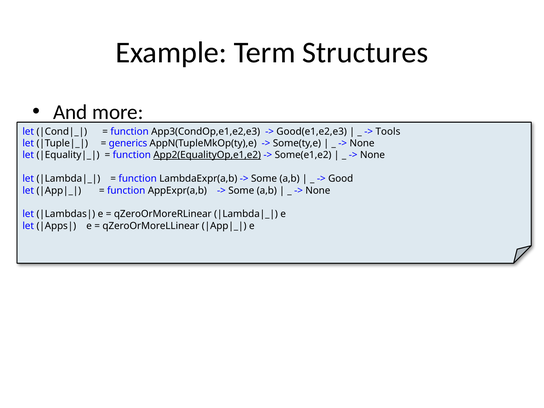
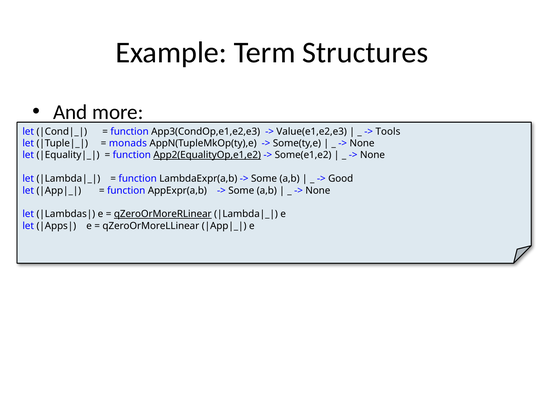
Good(e1,e2,e3: Good(e1,e2,e3 -> Value(e1,e2,e3 (312, 131)
generics: generics -> monads (128, 143)
qZeroOrMoreRLinear underline: none -> present (163, 214)
